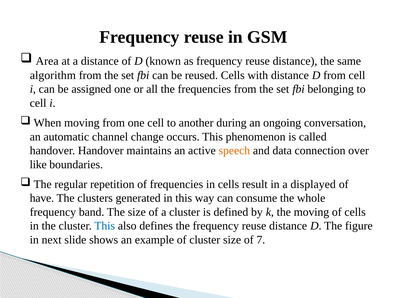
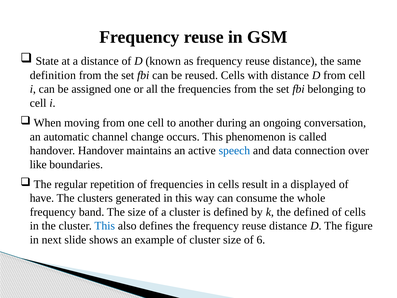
Area: Area -> State (47, 61)
algorithm: algorithm -> definition (53, 75)
speech colour: orange -> blue (234, 150)
the moving: moving -> defined (311, 212)
7: 7 -> 6 (261, 240)
